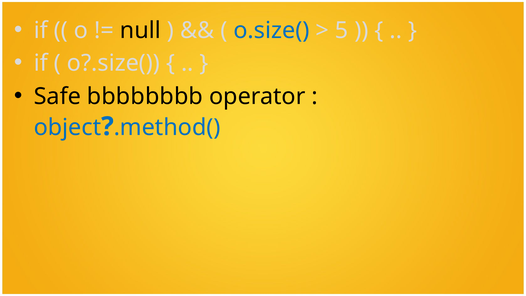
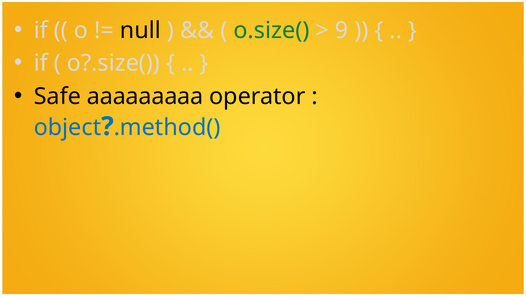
o.size( colour: blue -> green (271, 30)
5: 5 -> 9 (342, 30)
bbbbbbbb: bbbbbbbb -> aaaaaaaaa (145, 96)
